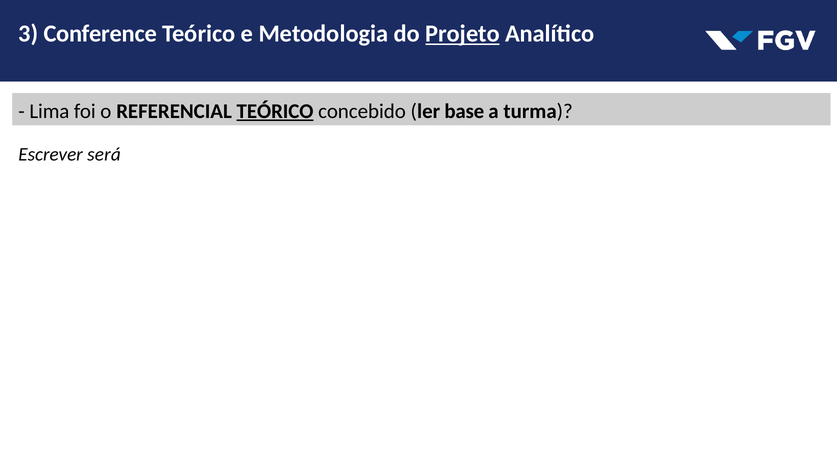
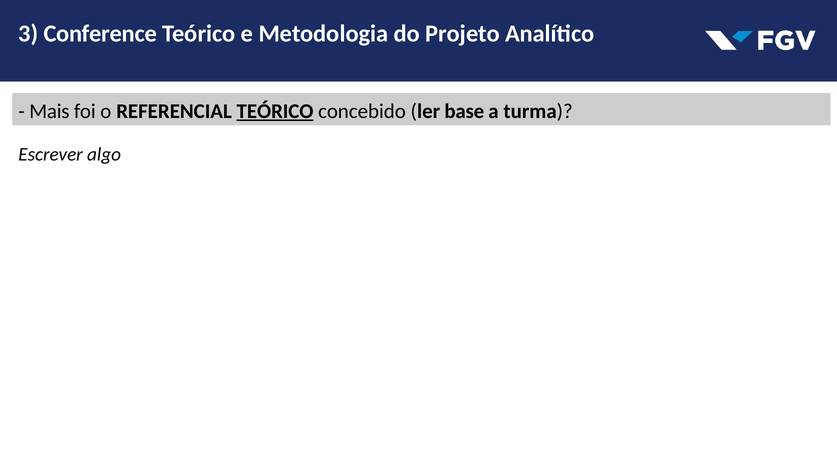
Projeto underline: present -> none (463, 34)
Lima: Lima -> Mais (49, 111)
será: será -> algo (104, 154)
